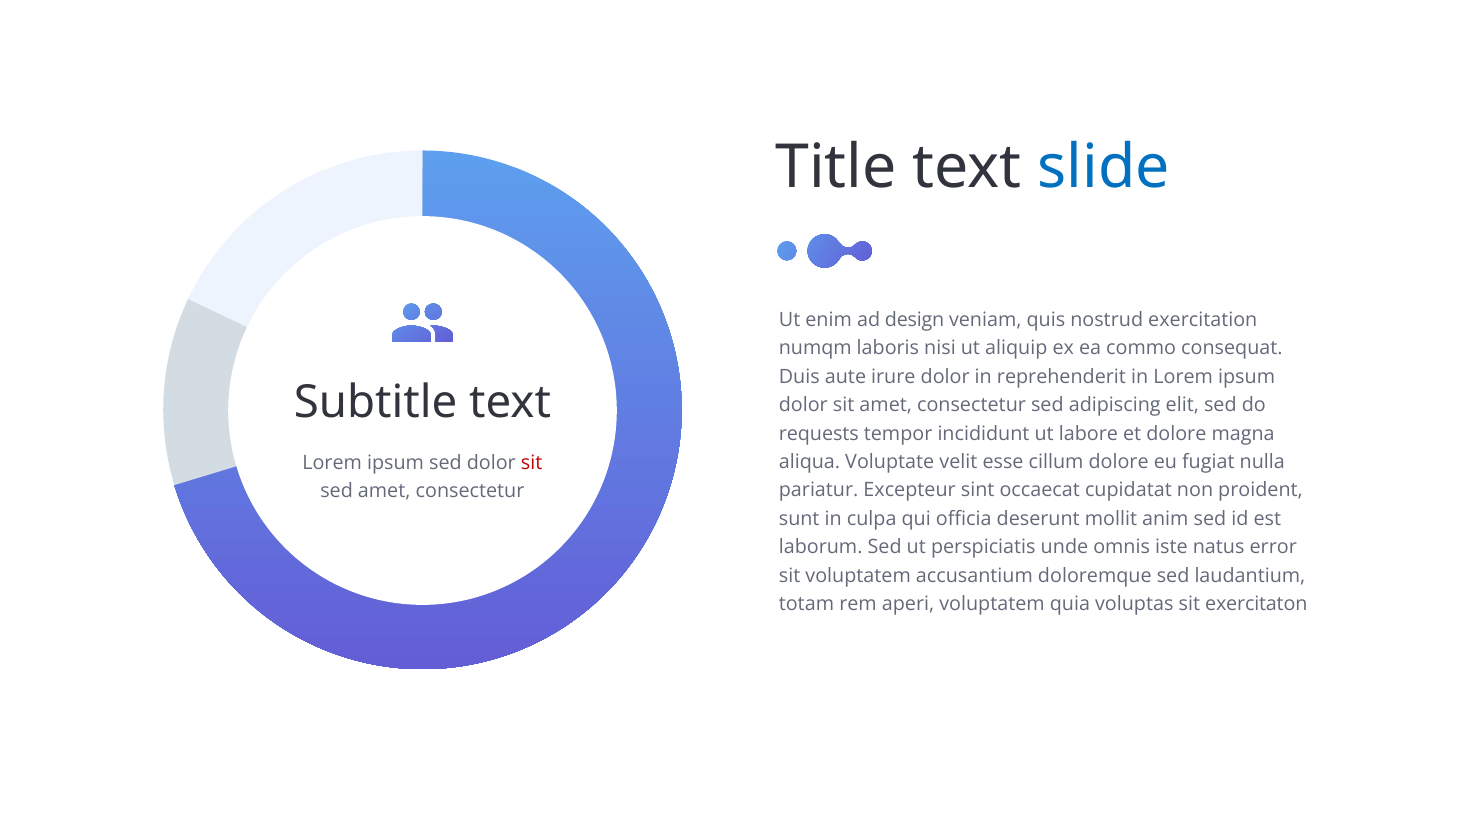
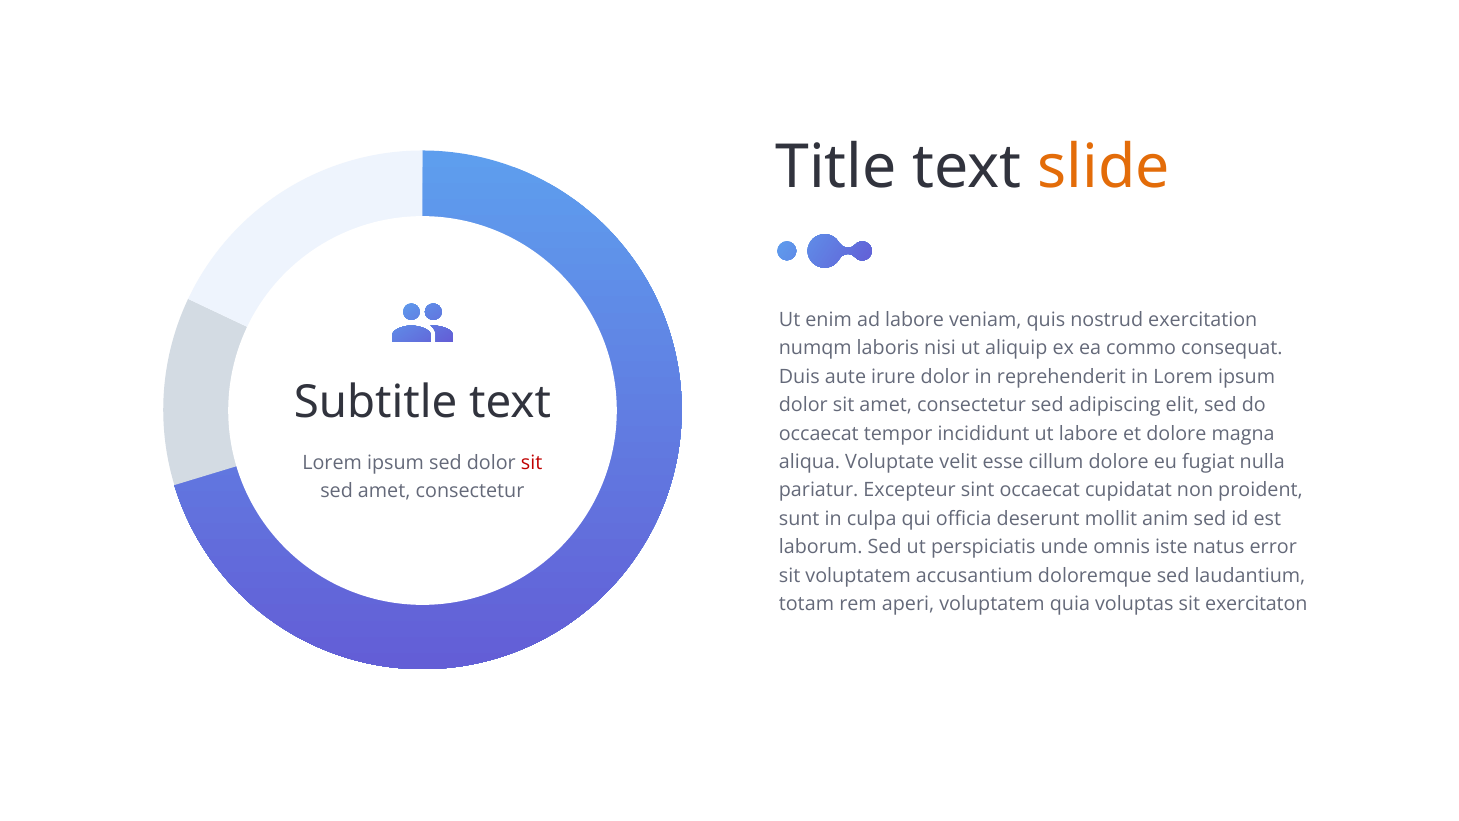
slide colour: blue -> orange (1104, 168)
ad design: design -> labore (915, 320)
requests: requests -> occaecat (819, 433)
